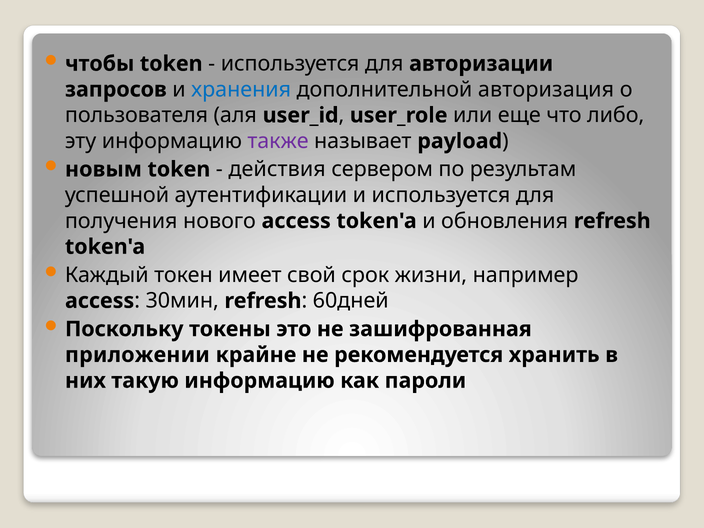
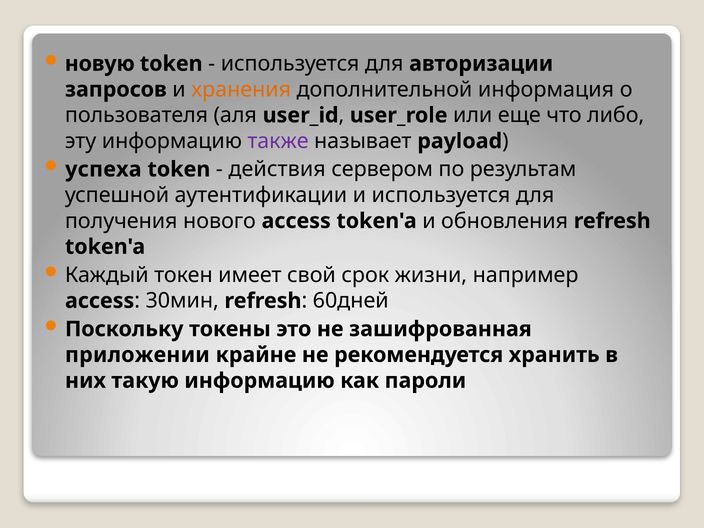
чтобы: чтобы -> новую (100, 64)
хранения colour: blue -> orange (241, 89)
авторизация: авторизация -> информация (546, 89)
новым: новым -> успеха (103, 169)
